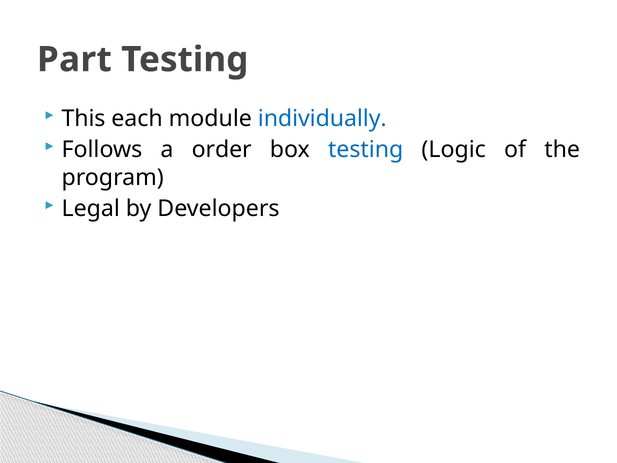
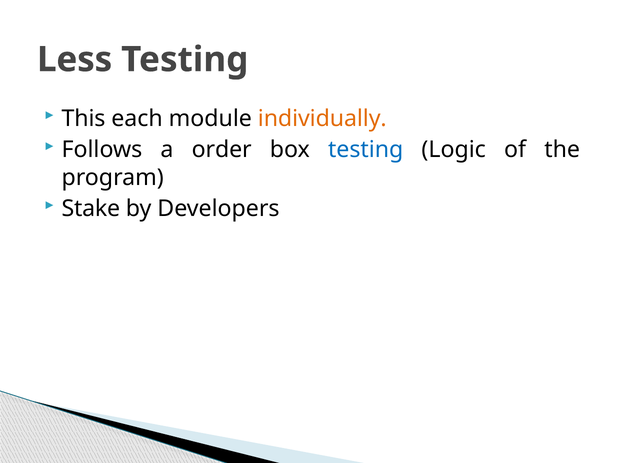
Part: Part -> Less (75, 60)
individually colour: blue -> orange (322, 119)
Legal: Legal -> Stake (91, 209)
